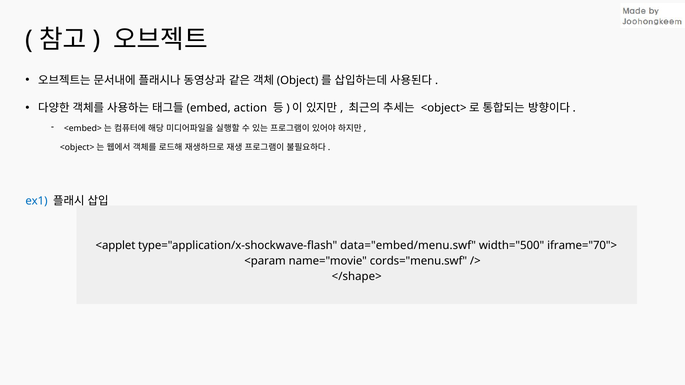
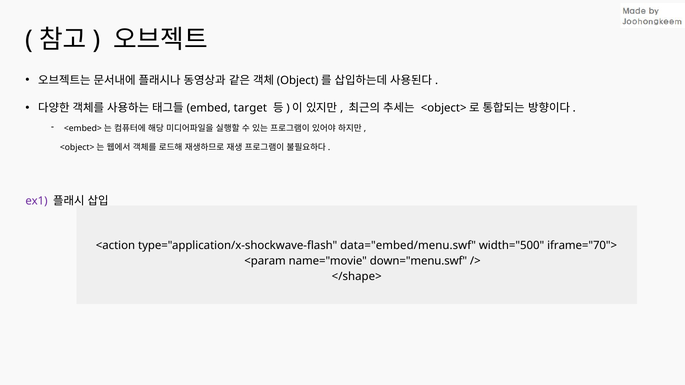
action: action -> target (250, 108)
ex1 colour: blue -> purple (36, 201)
<applet: <applet -> <action (115, 246)
cords="menu.swf: cords="menu.swf -> down="menu.swf (418, 261)
